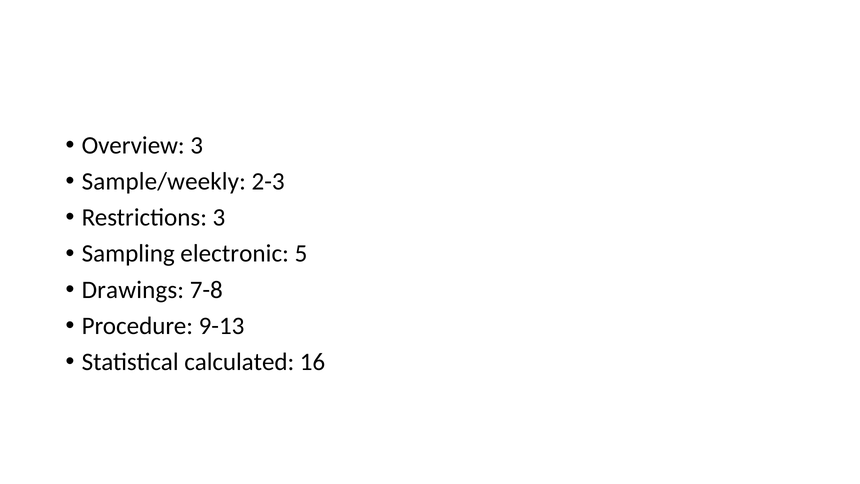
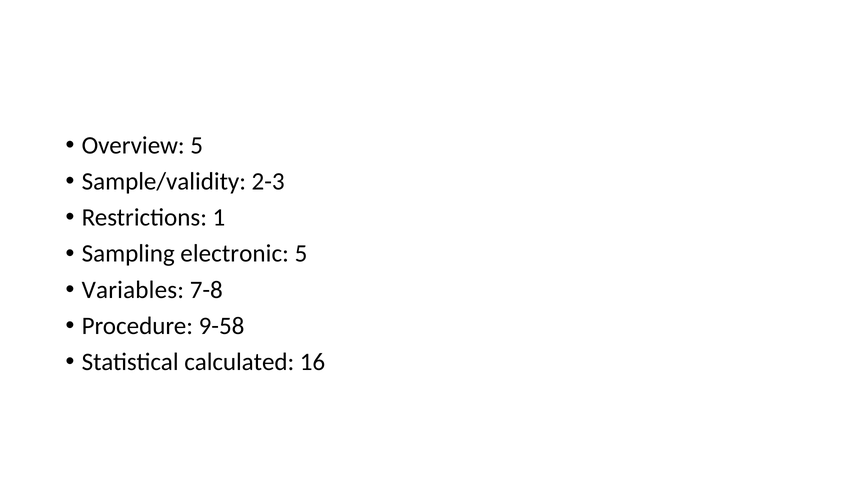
Overview 3: 3 -> 5 (197, 145)
Sample/weekly: Sample/weekly -> Sample/validity (164, 181)
Restrictions 3: 3 -> 1 (219, 218)
Drawings: Drawings -> Variables (133, 290)
9-13: 9-13 -> 9-58 (222, 326)
